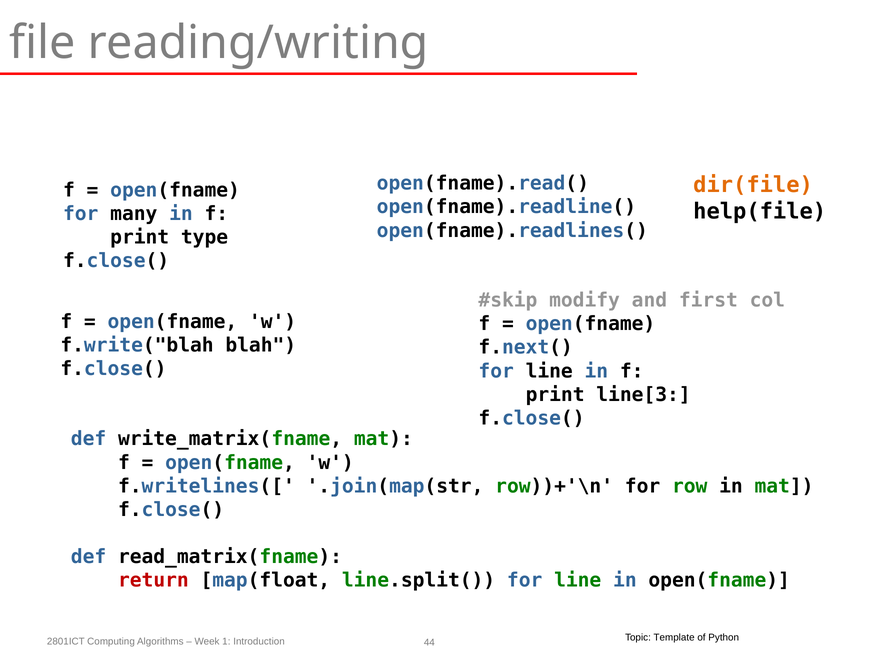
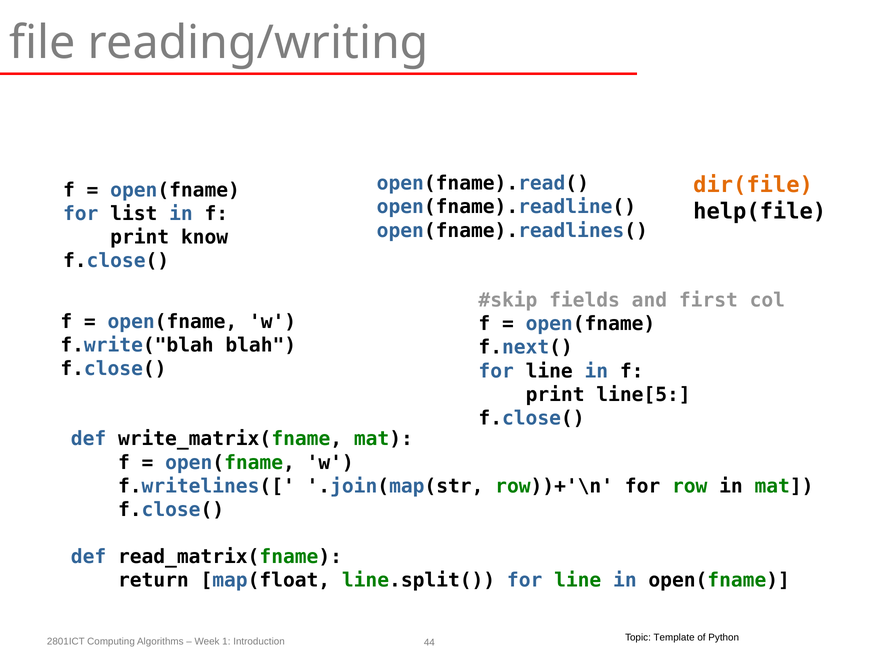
many: many -> list (134, 214)
type: type -> know (205, 237)
modify: modify -> fields (585, 300)
line[3: line[3 -> line[5 (644, 395)
return colour: red -> black (153, 580)
